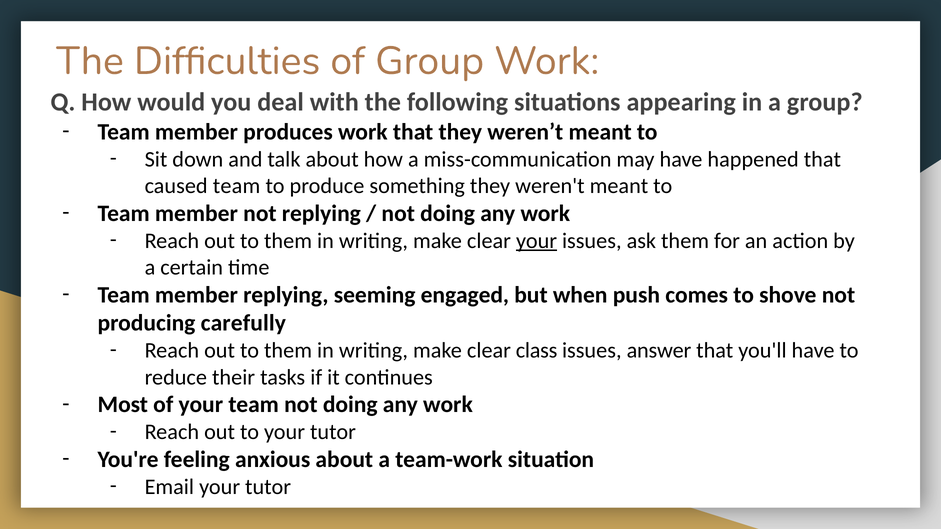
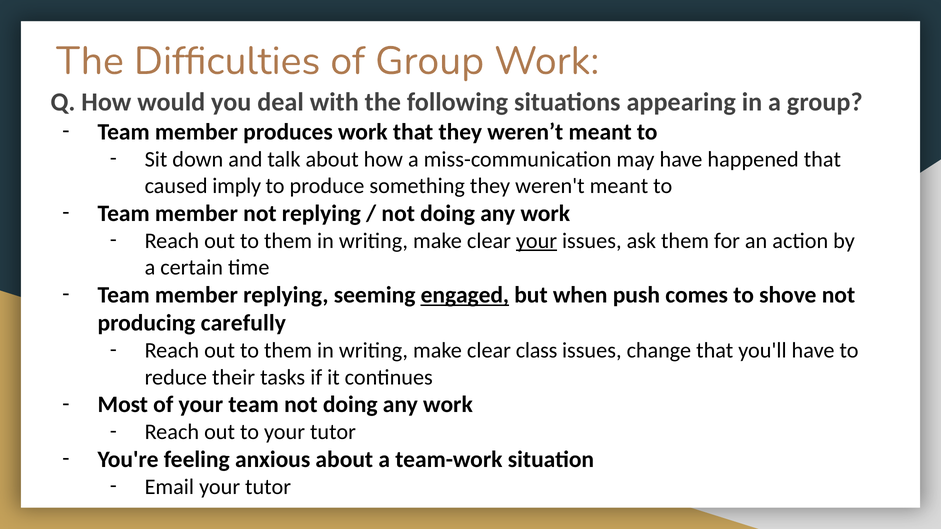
caused team: team -> imply (237, 186)
engaged underline: none -> present (465, 295)
answer: answer -> change (659, 351)
